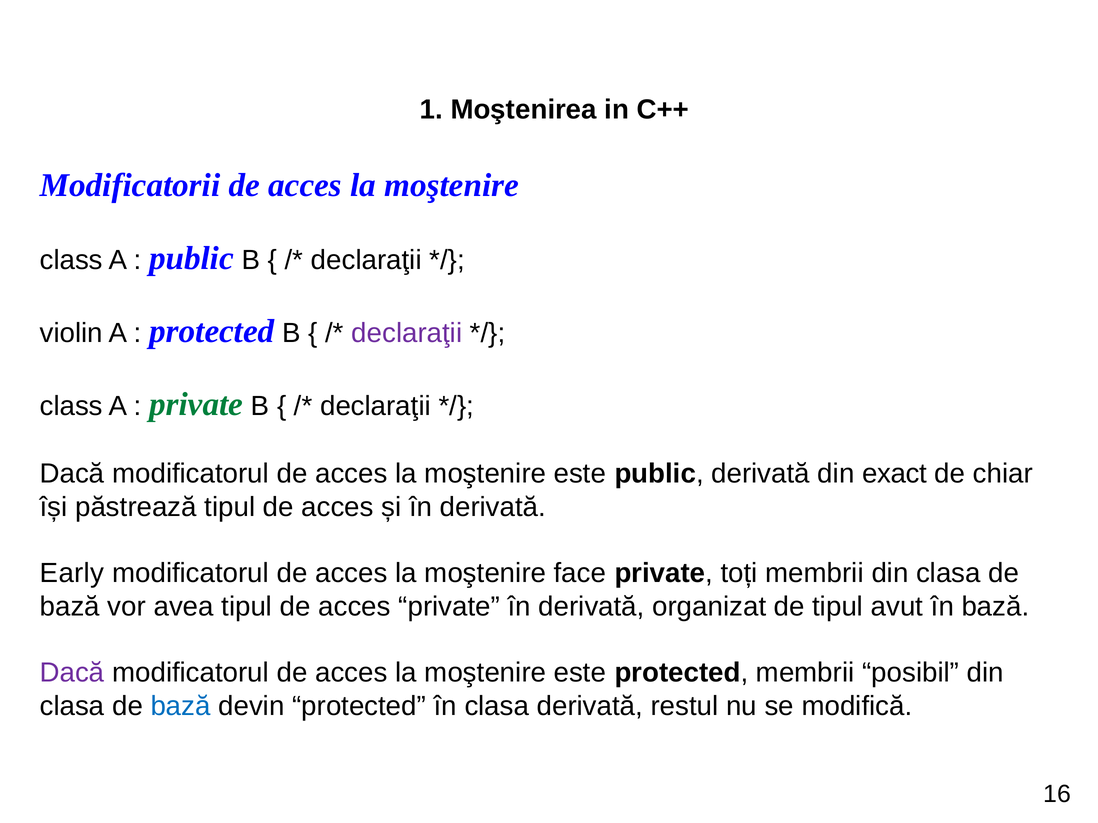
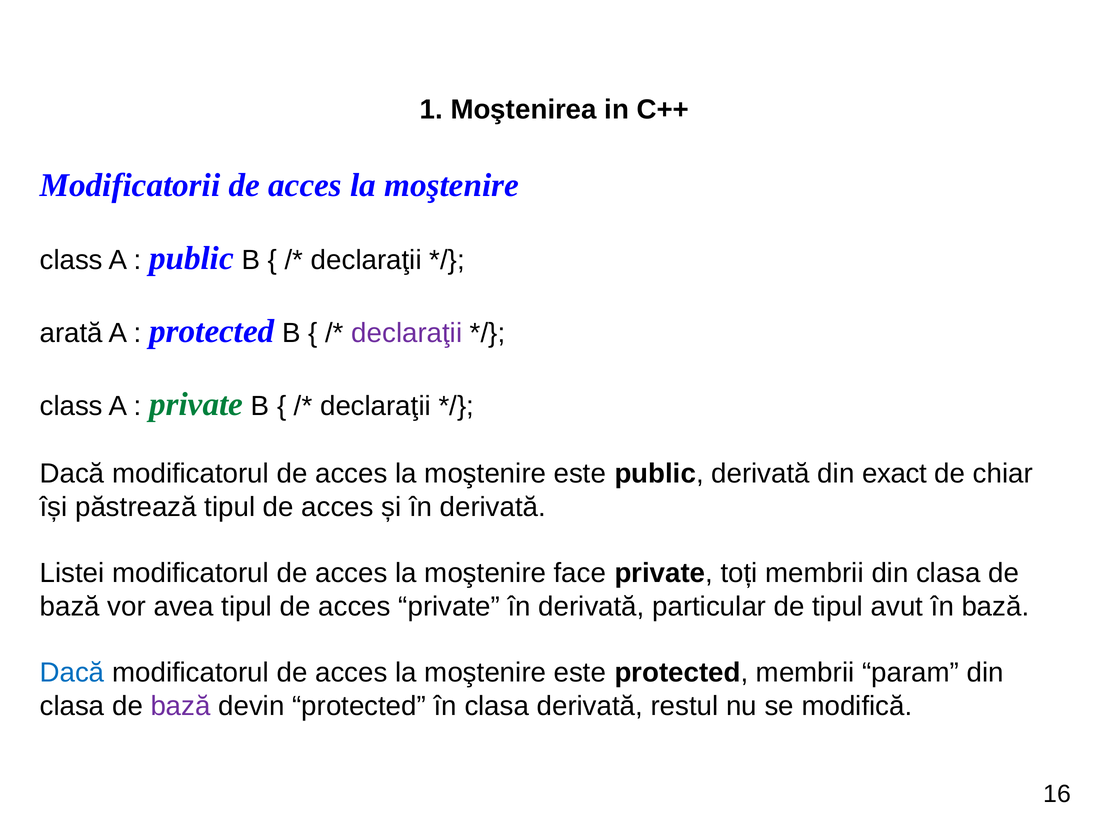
violin: violin -> arată (71, 333)
Early: Early -> Listei (72, 574)
organizat: organizat -> particular (709, 607)
Dacă colour: purple -> blue (72, 673)
posibil: posibil -> param (911, 673)
bază colour: blue -> purple (181, 706)
